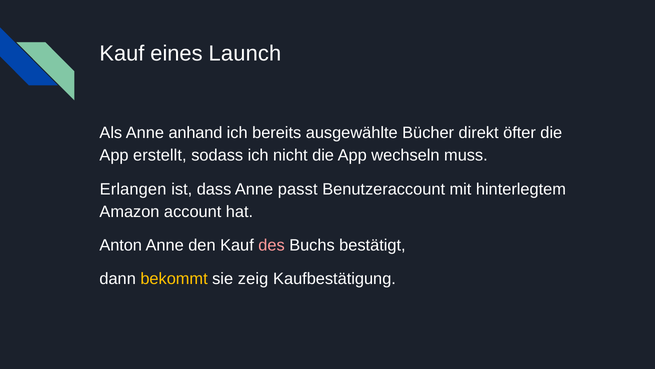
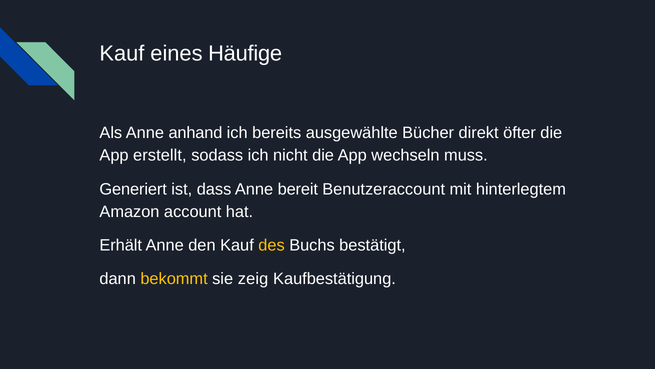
Launch: Launch -> Häufige (245, 53)
Erlangen: Erlangen -> Generiert (133, 189)
passt: passt -> bereit (298, 189)
Anton: Anton -> Erhält (121, 245)
des colour: pink -> yellow (272, 245)
